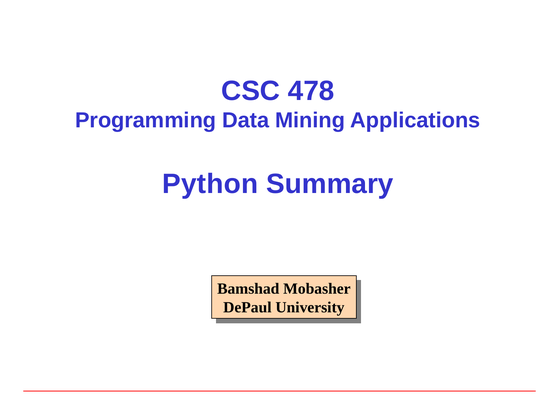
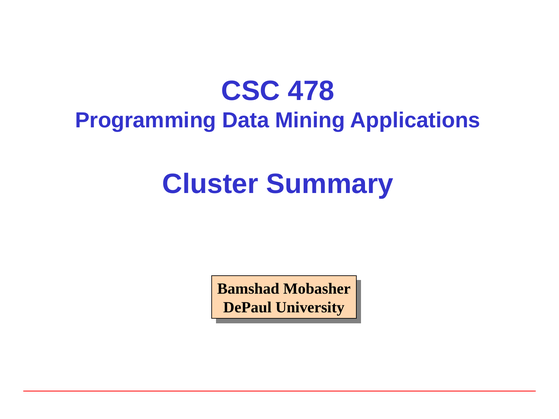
Python: Python -> Cluster (210, 184)
